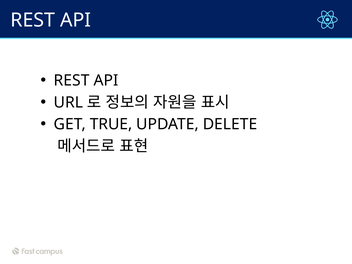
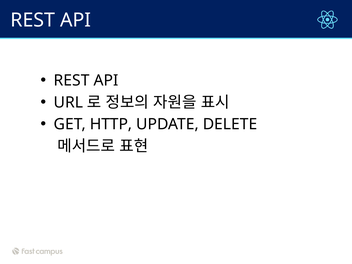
TRUE: TRUE -> HTTP (111, 124)
